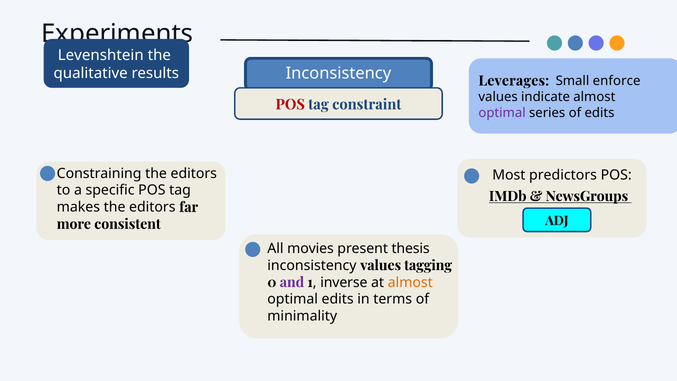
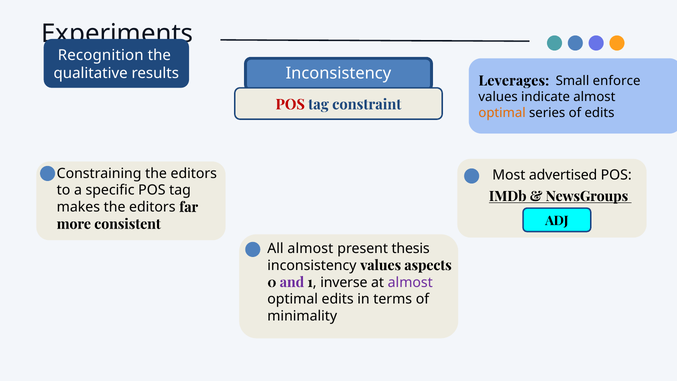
Levenshtein: Levenshtein -> Recognition (101, 55)
optimal colour: purple -> orange (502, 113)
predictors: predictors -> advertised (563, 175)
All movies: movies -> almost (310, 248)
tagging: tagging -> aspects (428, 265)
almost colour: orange -> purple (410, 282)
